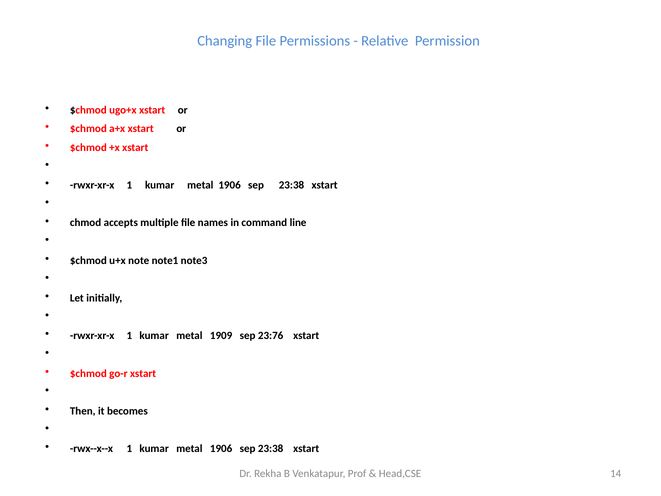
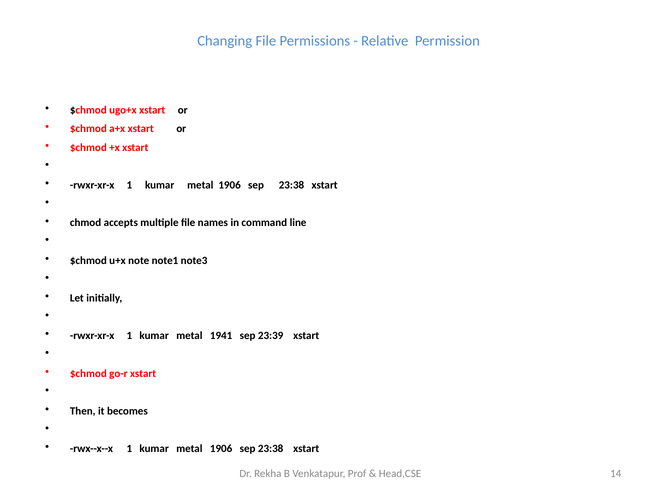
1909: 1909 -> 1941 (221, 336)
23:76: 23:76 -> 23:39 (271, 336)
